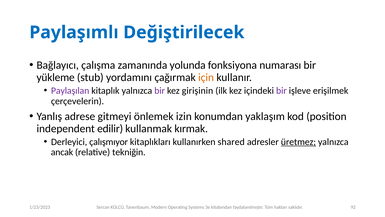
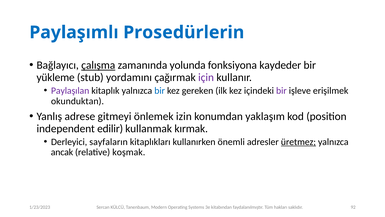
Değiştirilecek: Değiştirilecek -> Prosedürlerin (184, 32)
çalışma underline: none -> present (98, 65)
numarası: numarası -> kaydeder (280, 65)
için colour: orange -> purple (206, 77)
bir colour: purple -> blue (160, 90)
girişinin: girişinin -> gereken (198, 90)
çerçevelerin: çerçevelerin -> okunduktan (77, 101)
çalışmıyor: çalışmıyor -> sayfaların (109, 142)
shared: shared -> önemli (231, 142)
tekniğin: tekniğin -> koşmak (129, 152)
